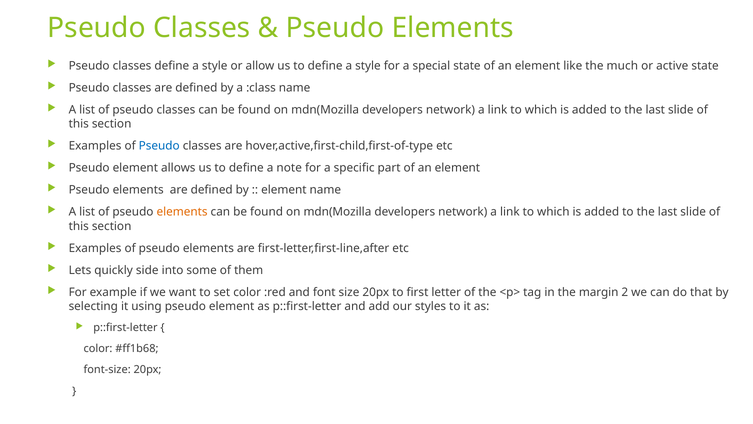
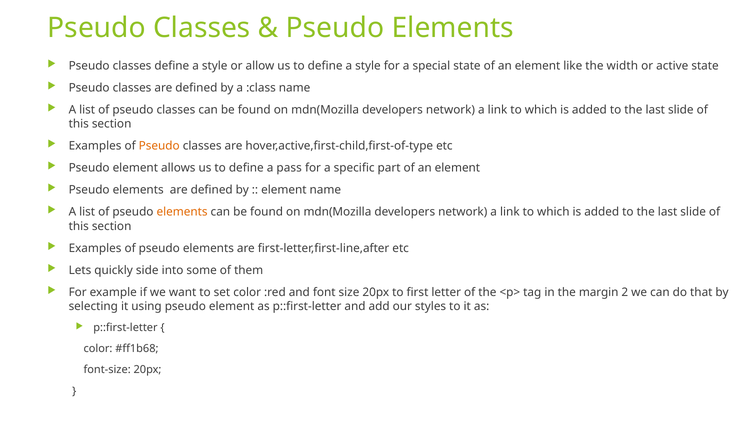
much: much -> width (622, 66)
Pseudo colour: blue -> orange (159, 146)
note: note -> pass (289, 168)
